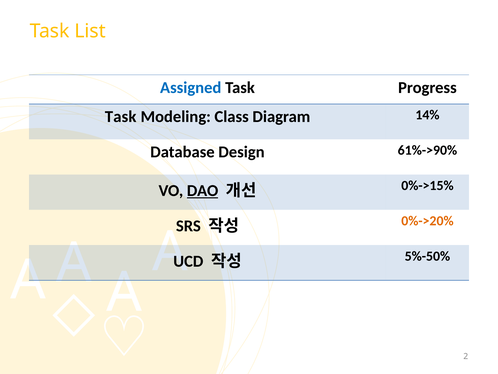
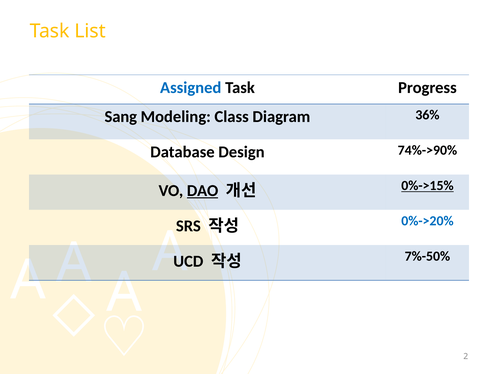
Task: Task -> Sang (121, 117)
14%: 14% -> 36% (427, 115)
61%->90%: 61%->90% -> 74%->90% (427, 150)
0%->15% underline: none -> present (427, 185)
0%->20% colour: orange -> blue (427, 221)
5%-50%: 5%-50% -> 7%-50% (427, 256)
